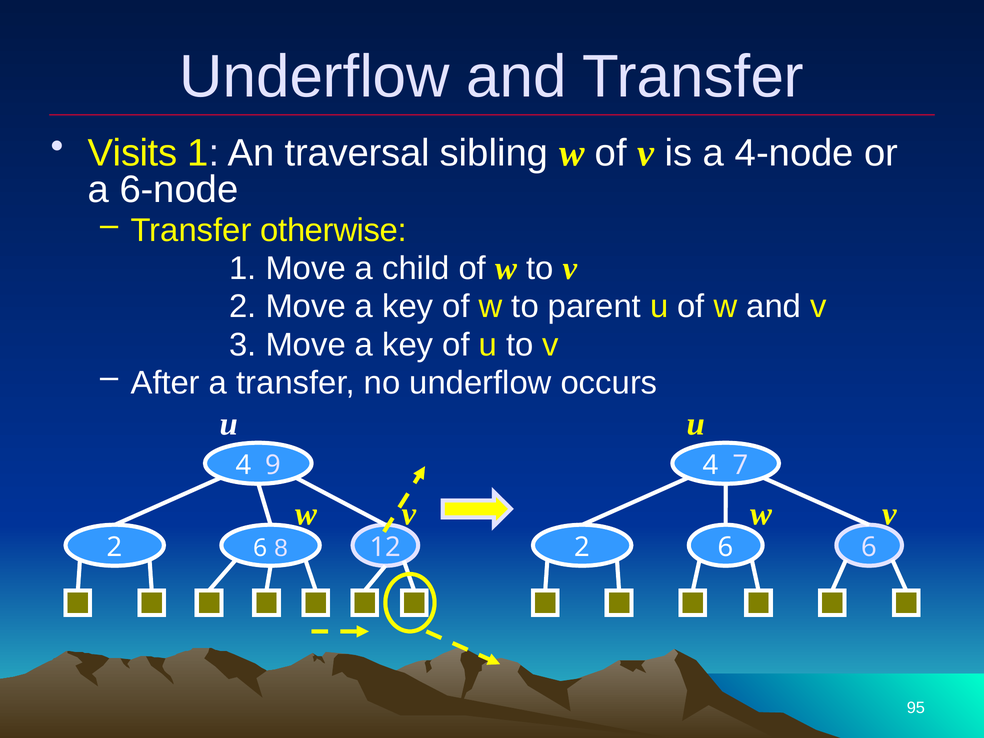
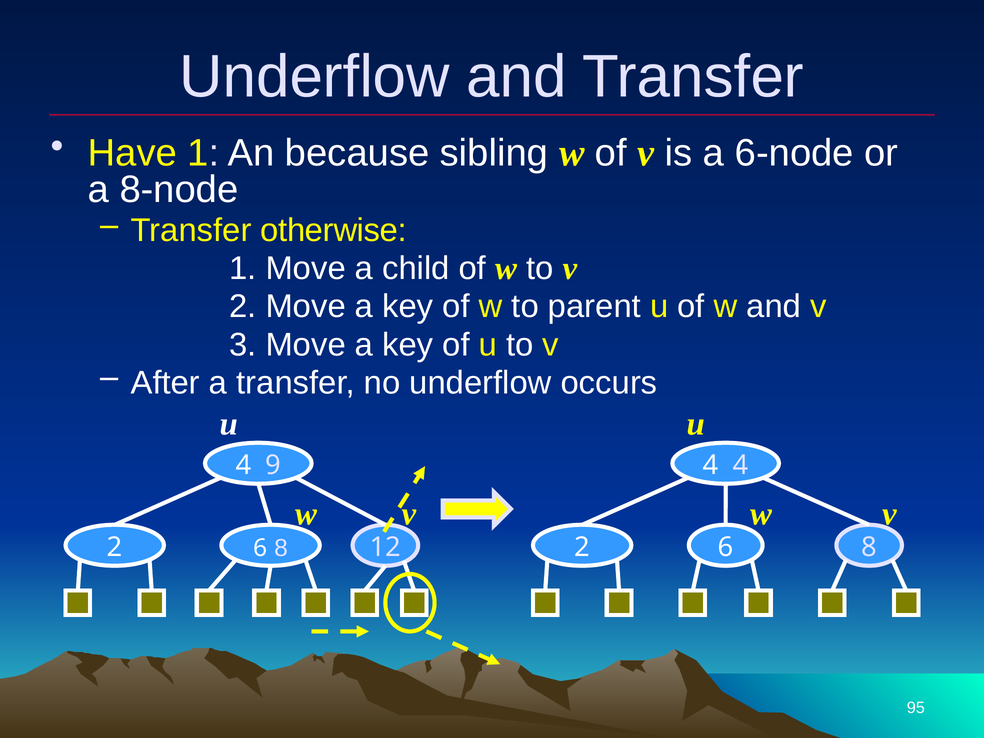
Visits: Visits -> Have (132, 153)
traversal: traversal -> because (357, 153)
4-node: 4-node -> 6-node (794, 153)
6-node: 6-node -> 8-node (179, 190)
4 7: 7 -> 4 (741, 465)
2 6: 6 -> 8 (869, 547)
